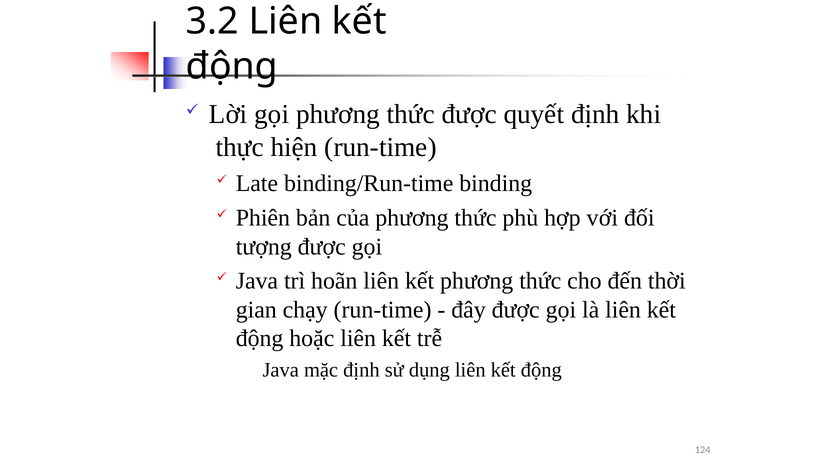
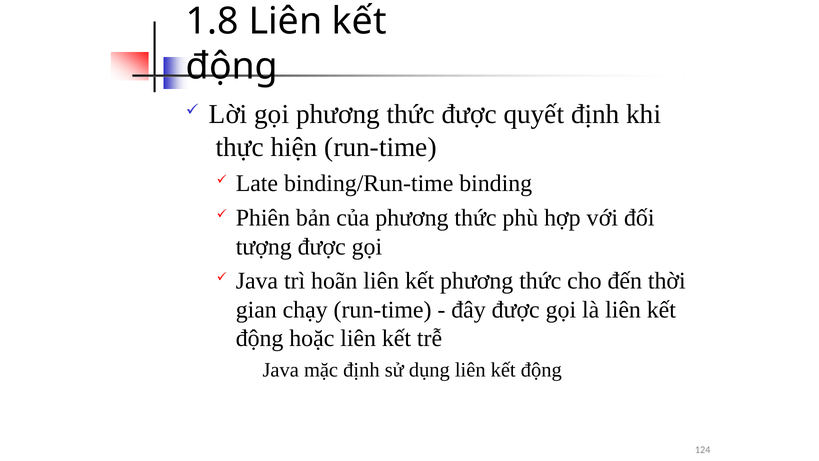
3.2: 3.2 -> 1.8 (212, 21)
